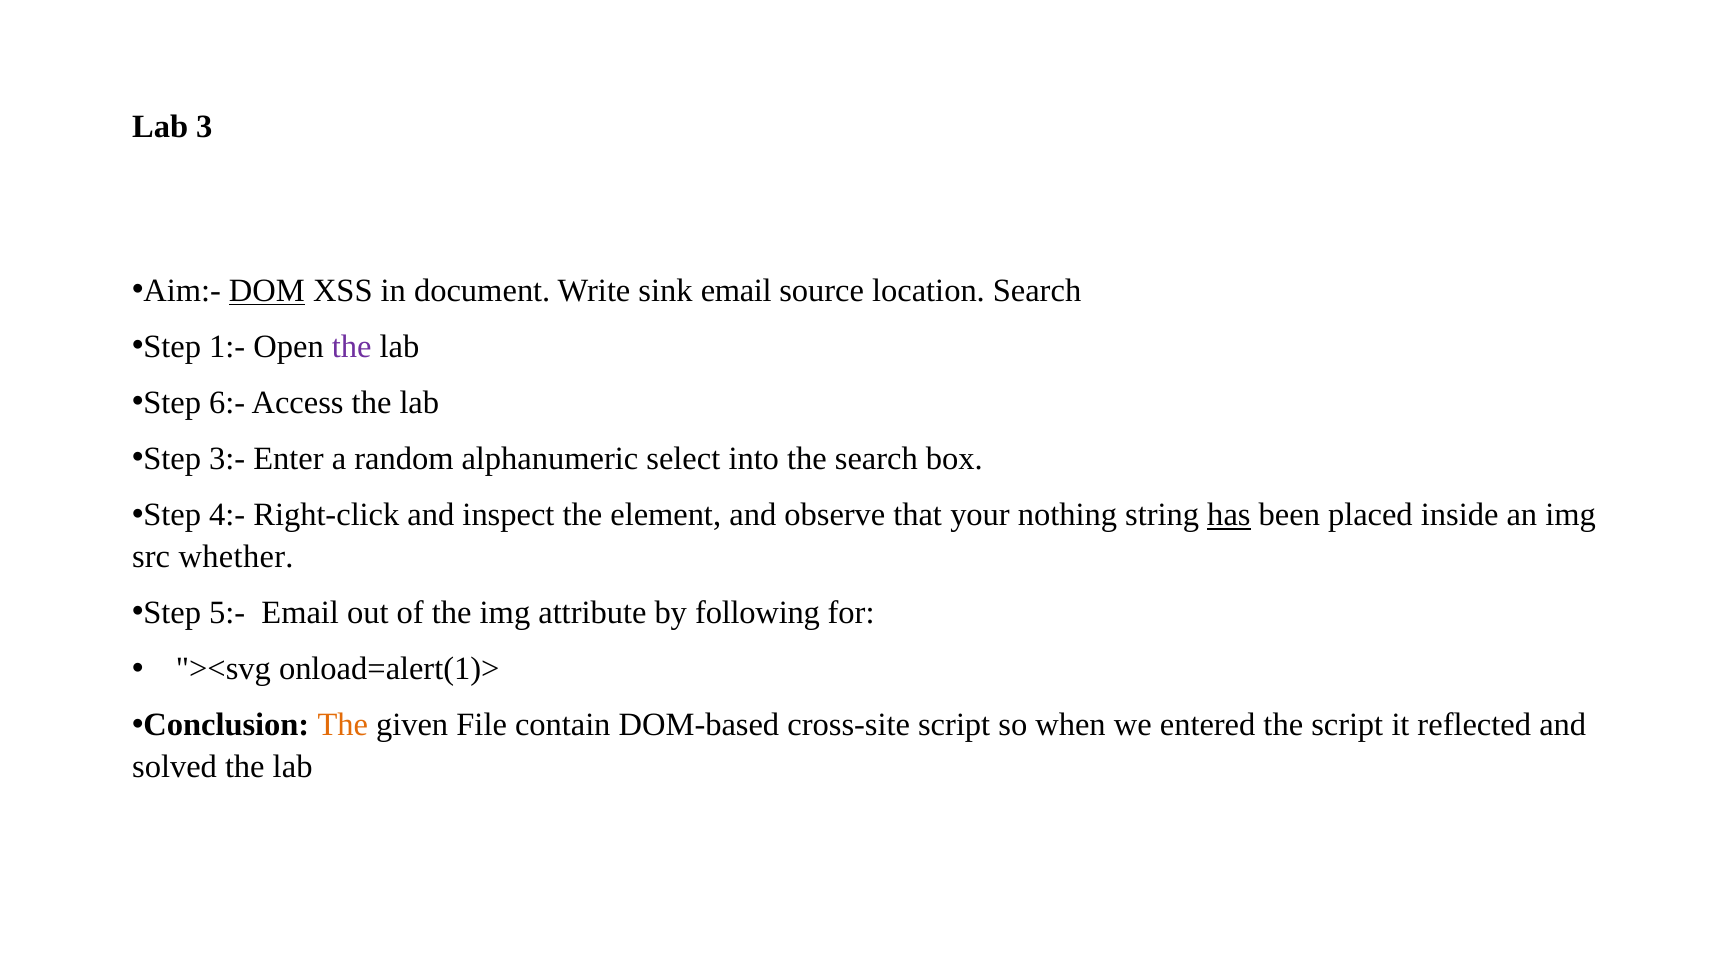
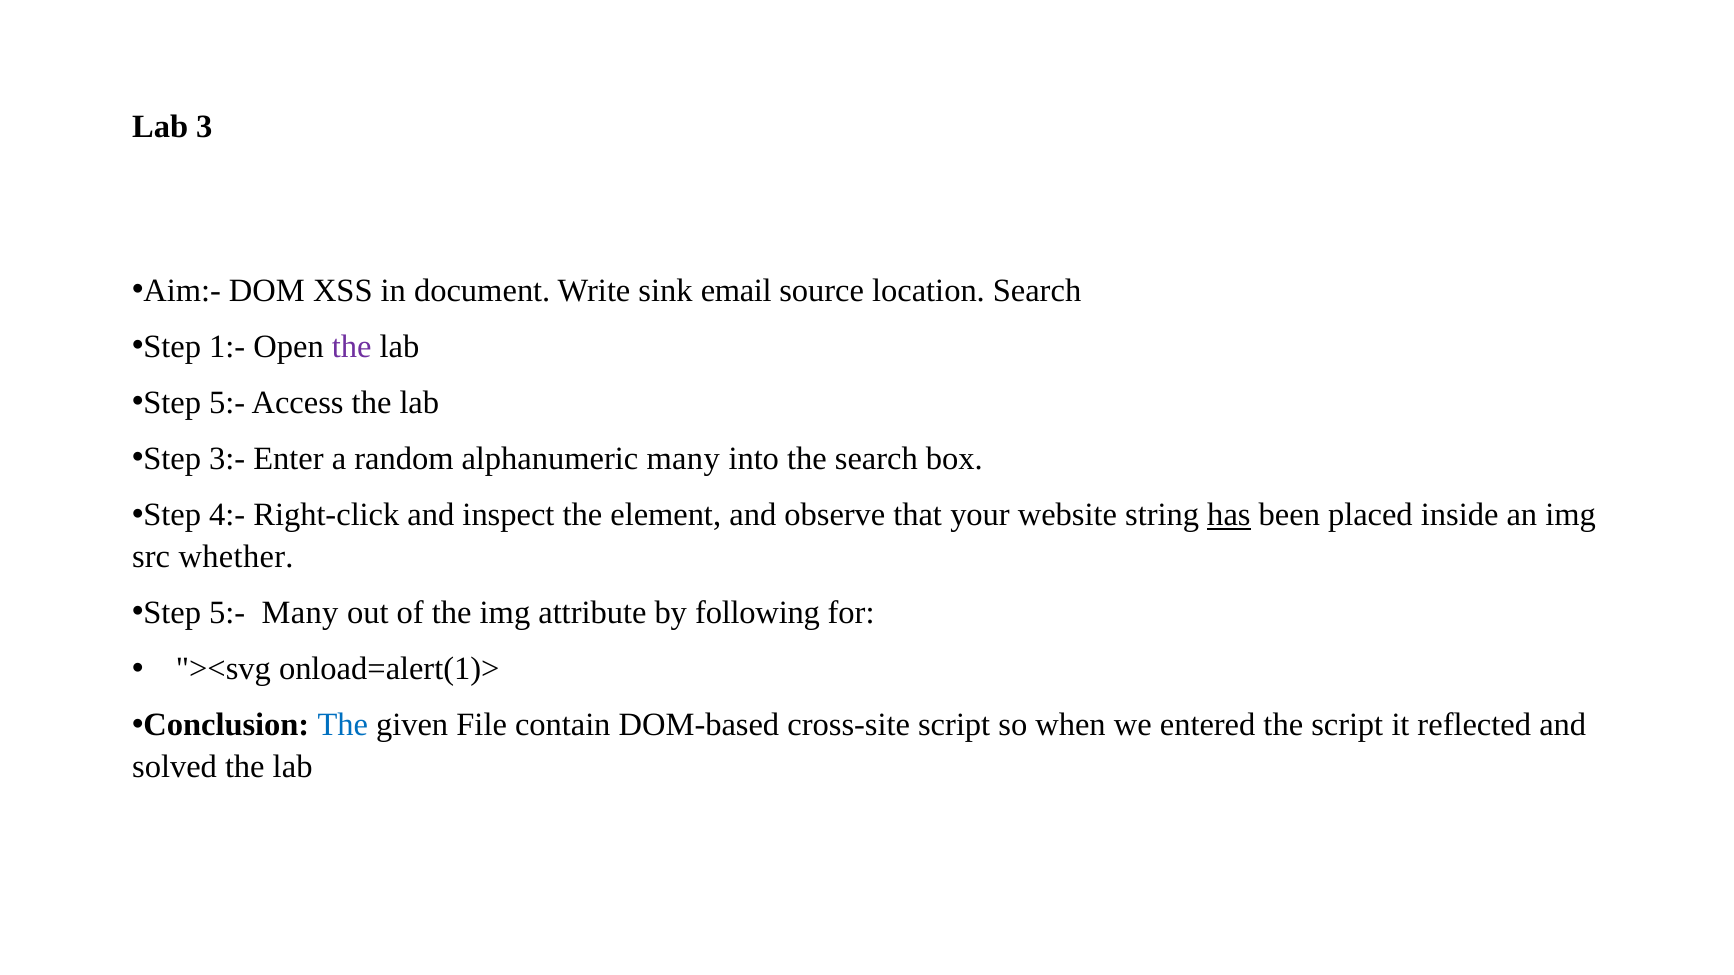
DOM underline: present -> none (267, 291)
6:-: 6:- -> 5:- (227, 403)
alphanumeric select: select -> many (683, 459)
nothing: nothing -> website (1067, 515)
5:- Email: Email -> Many (300, 613)
The colour: orange -> blue (343, 726)
